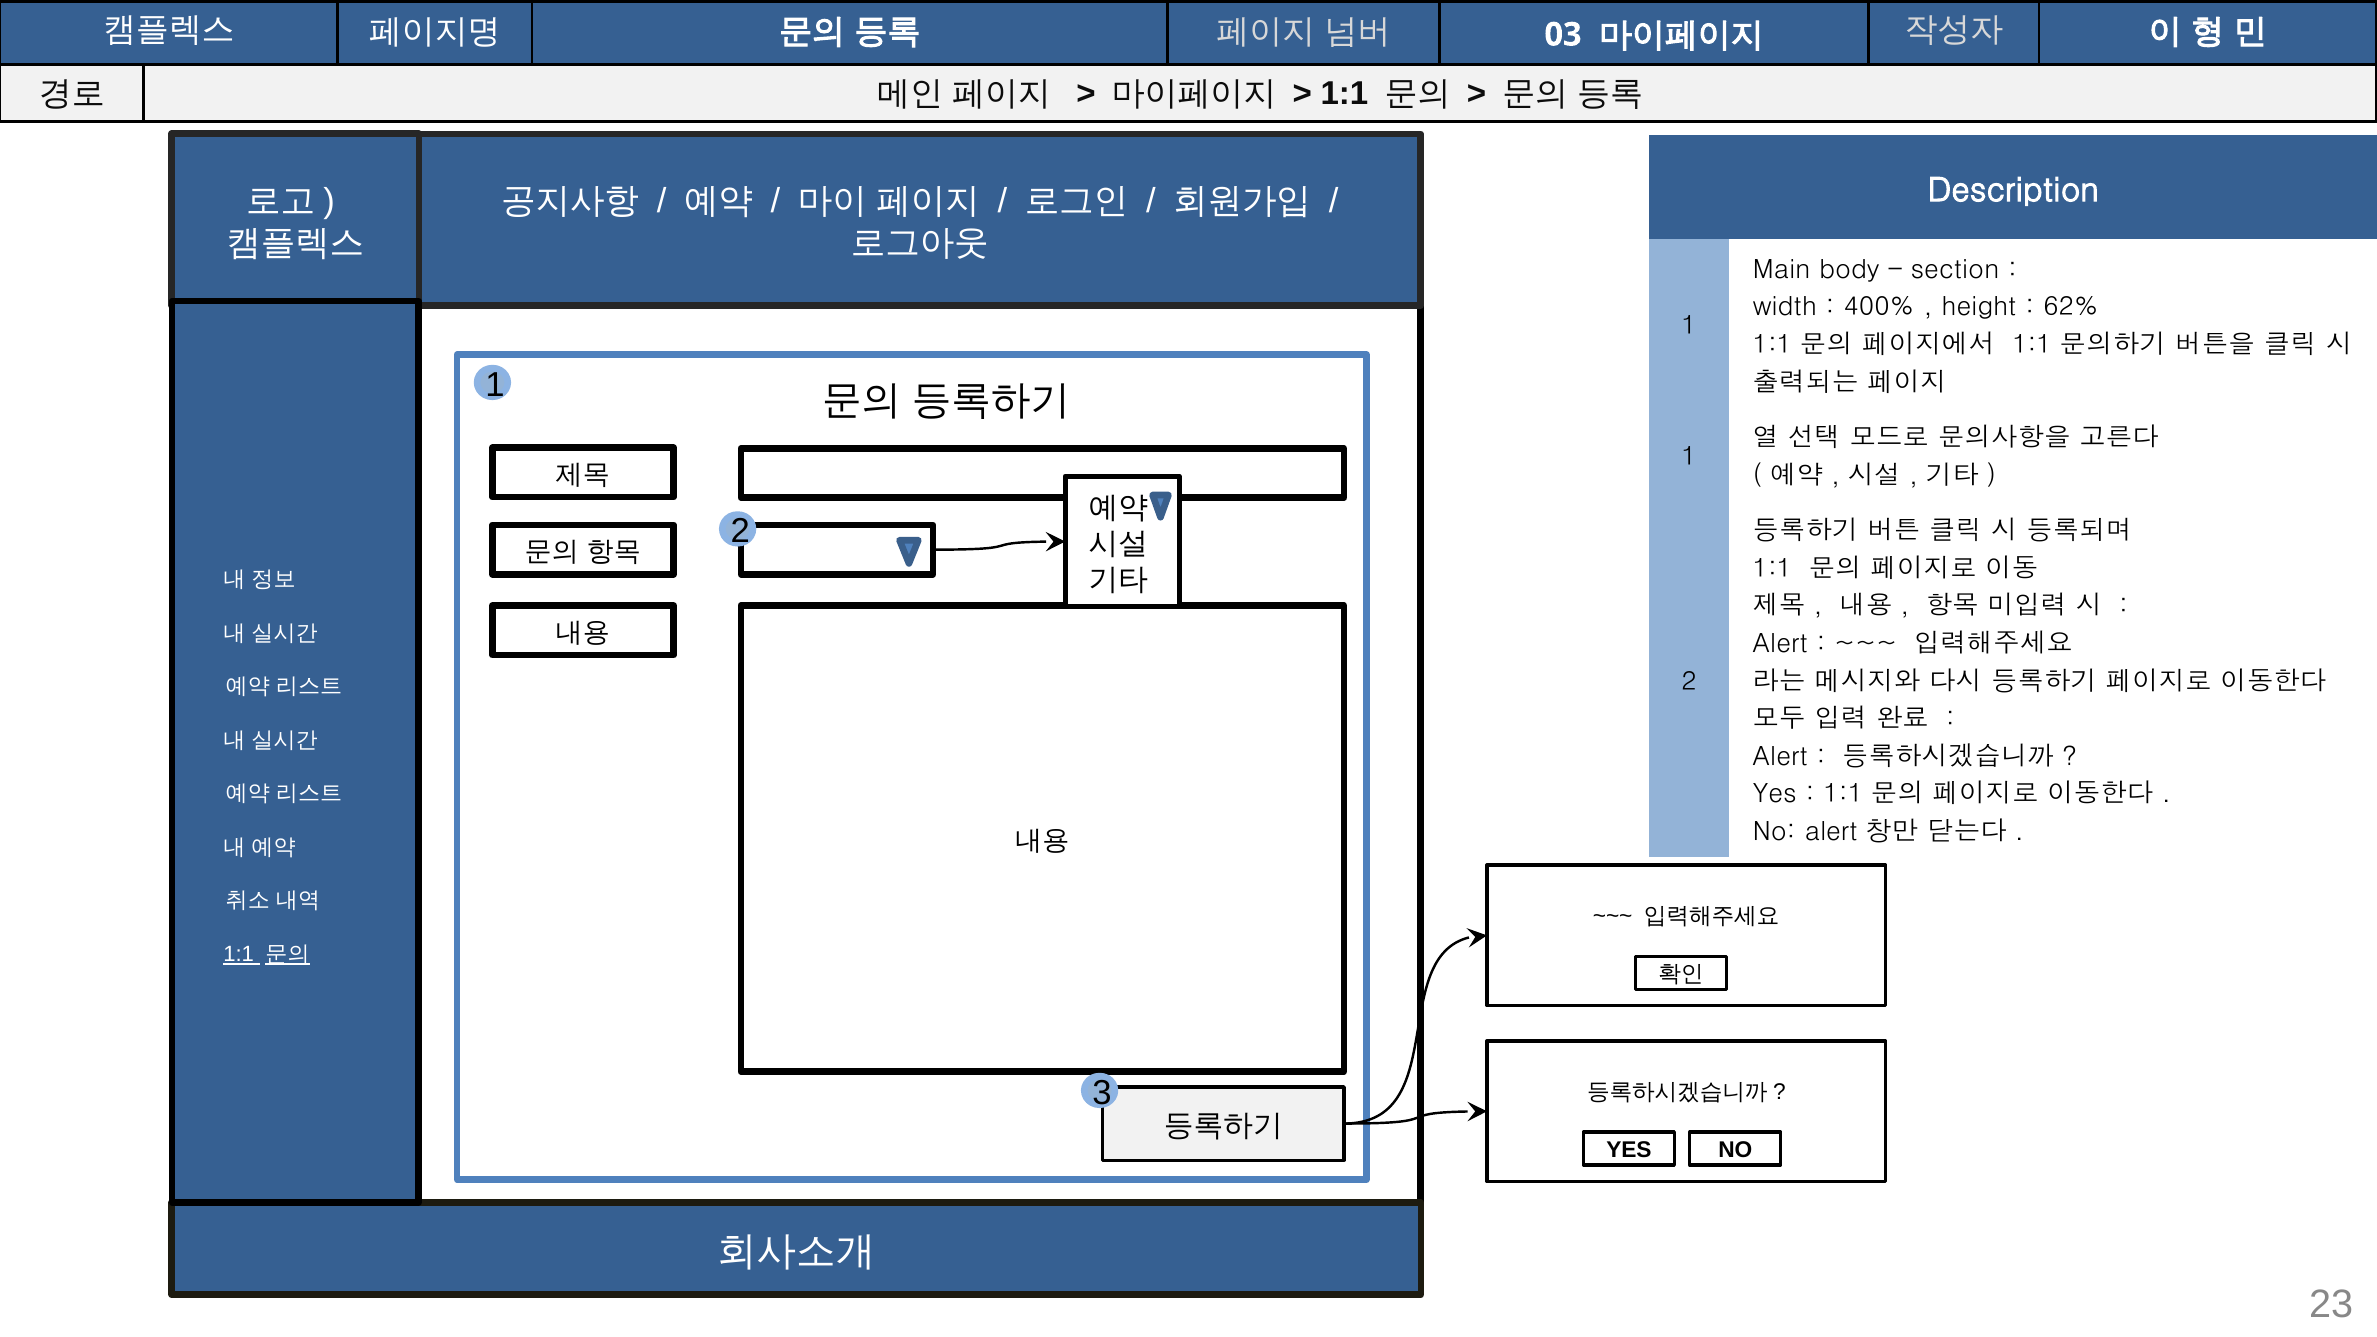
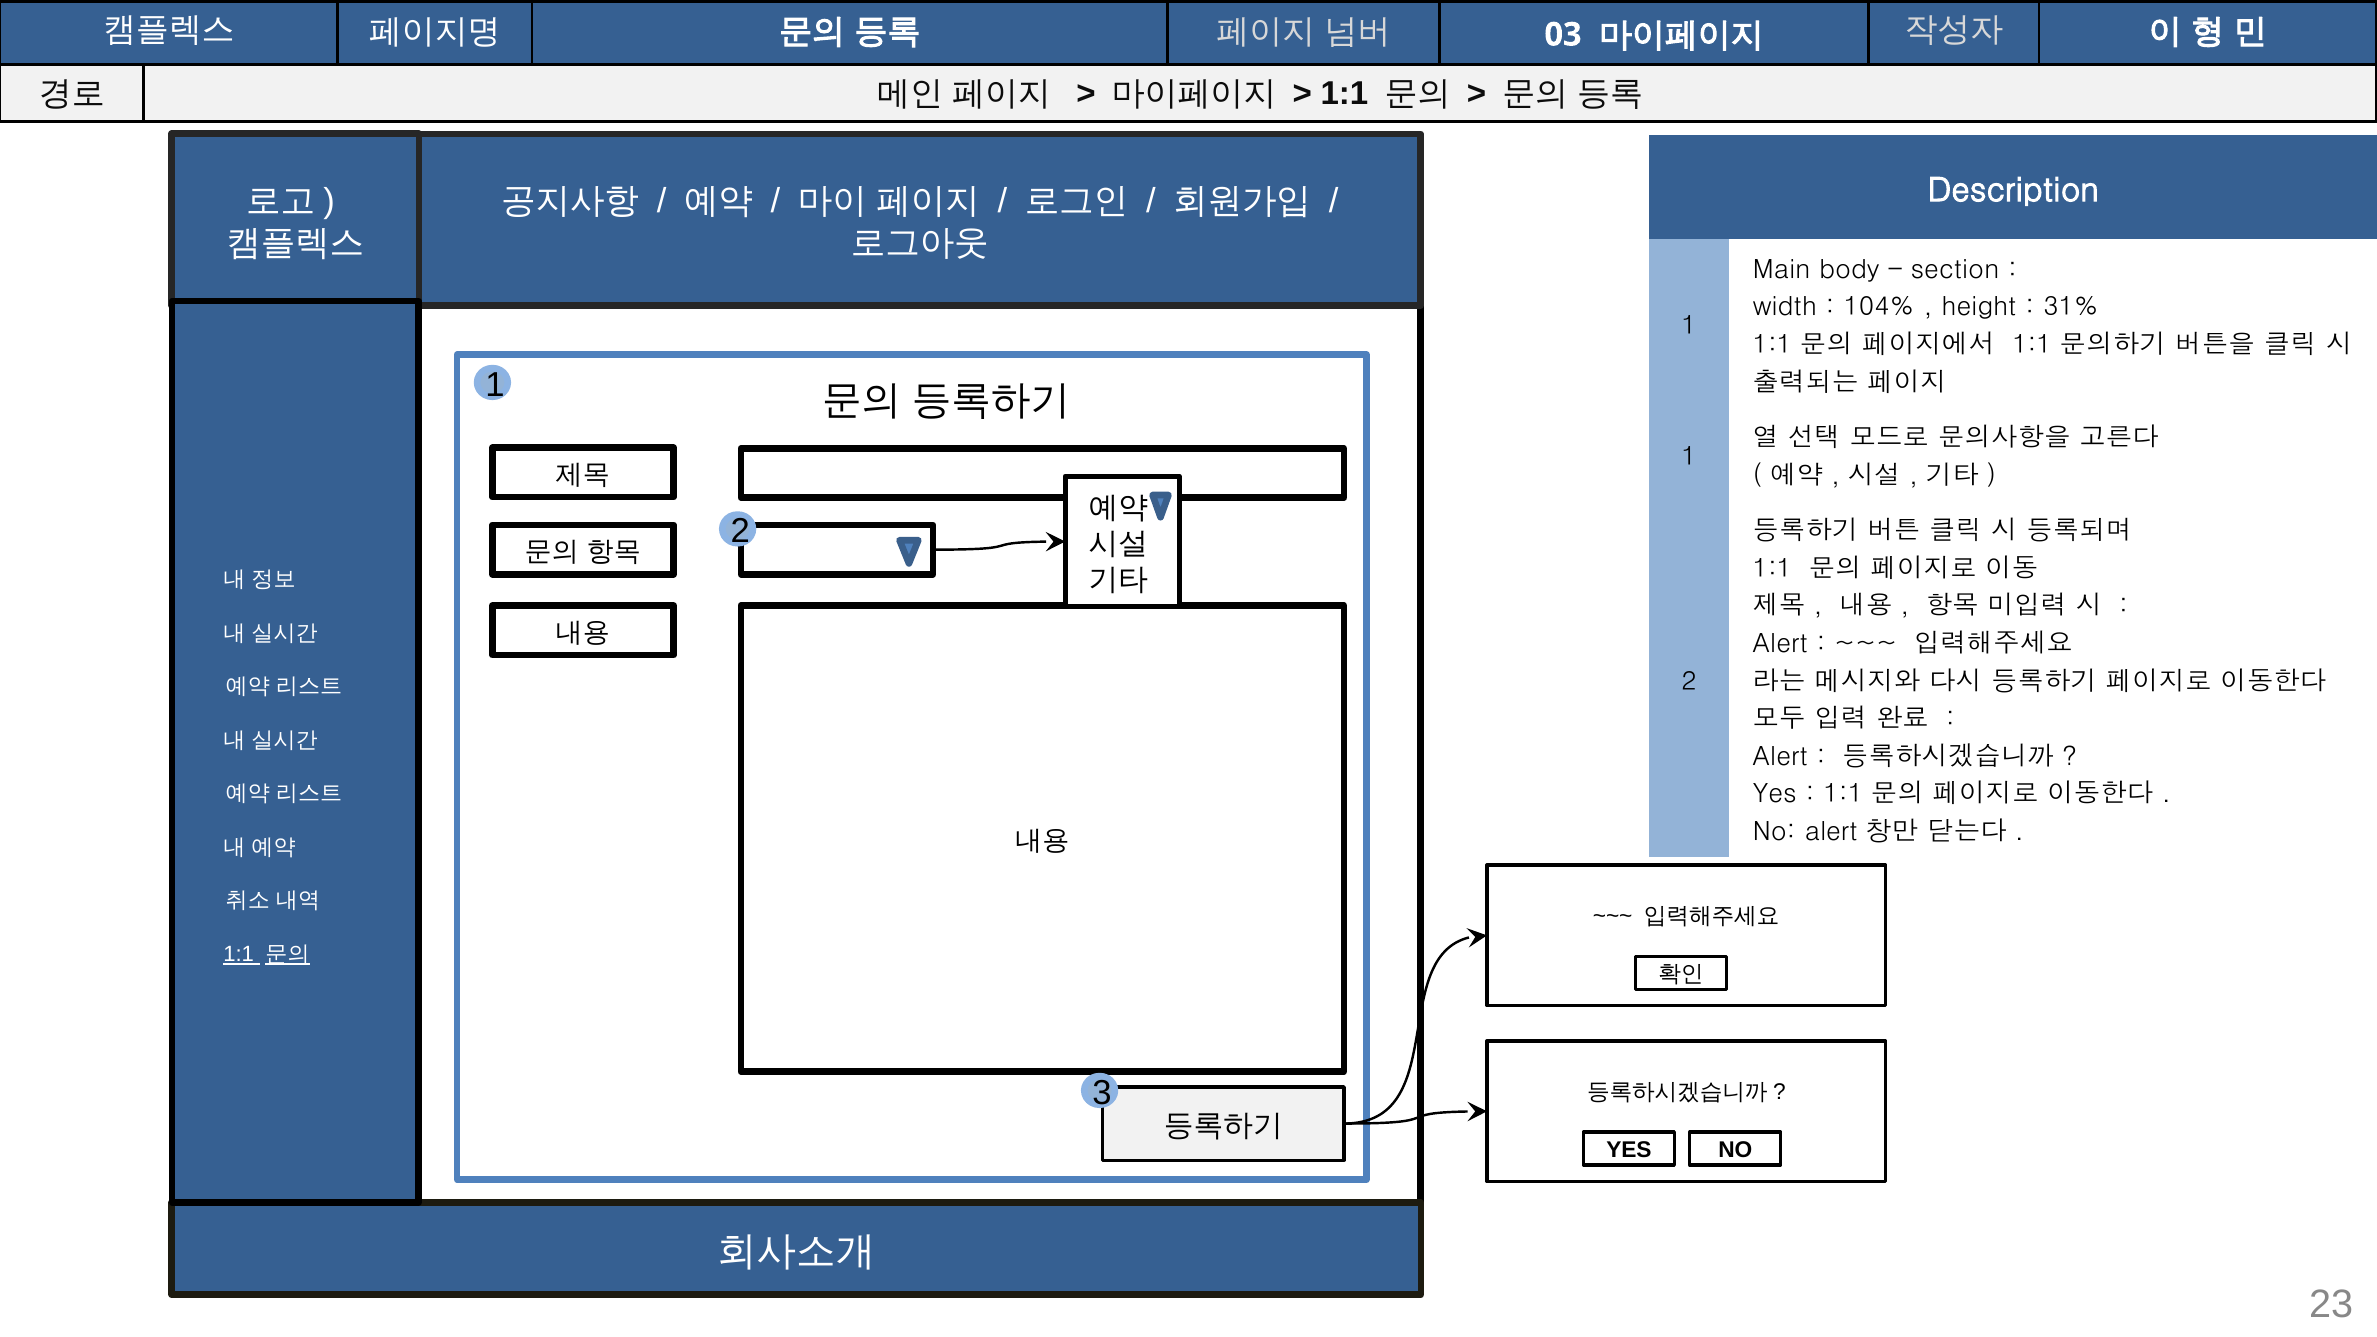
400%: 400% -> 104% (1879, 307)
62%: 62% -> 31% (2071, 307)
